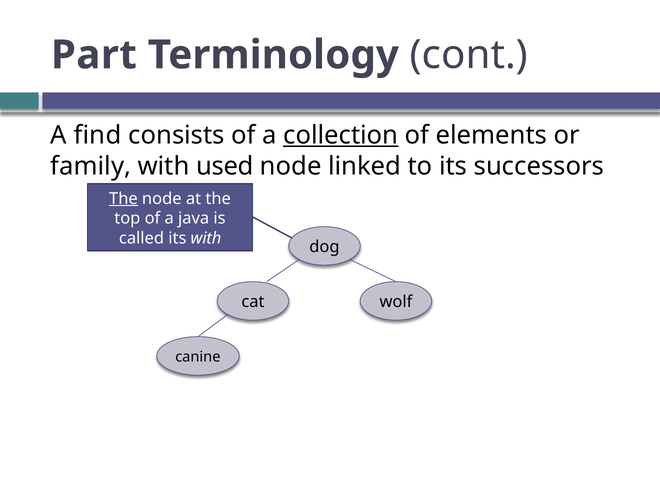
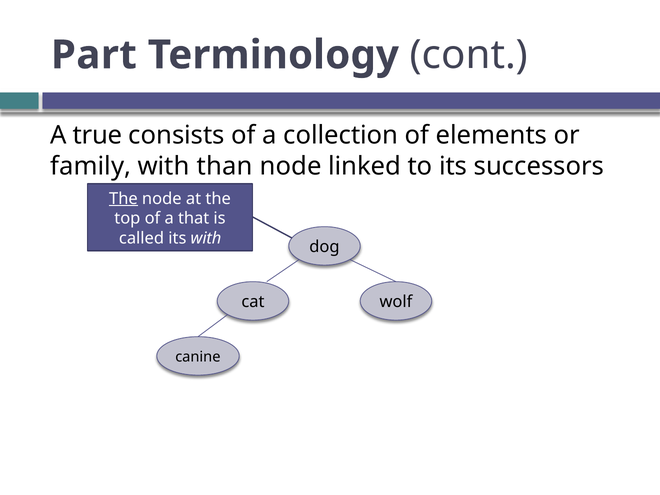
find: find -> true (98, 135)
collection underline: present -> none (341, 135)
used: used -> than (225, 166)
java: java -> that (194, 218)
